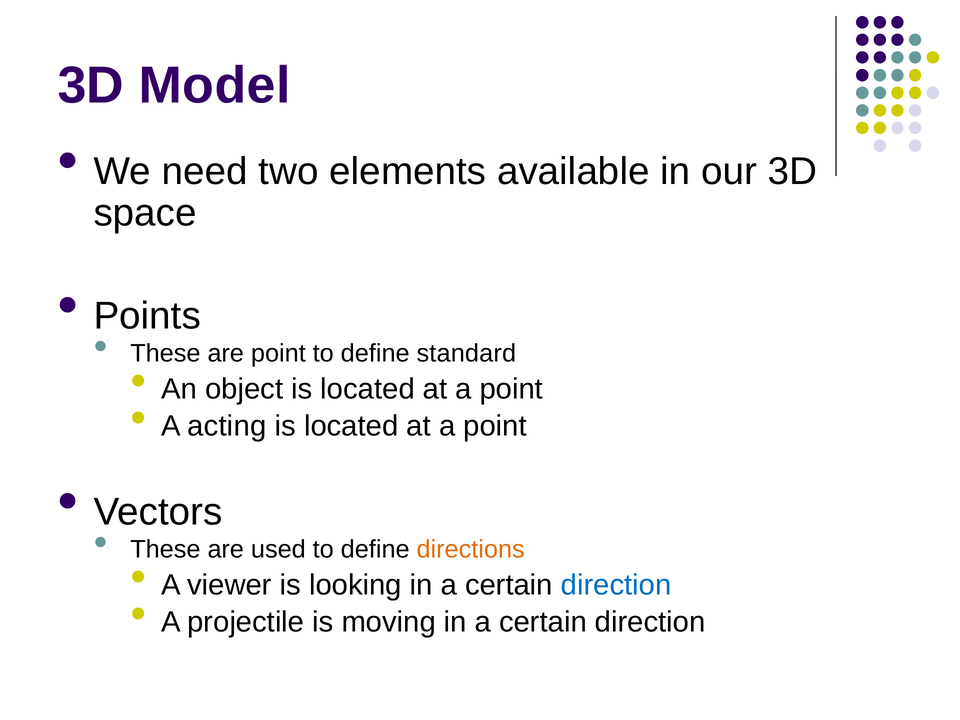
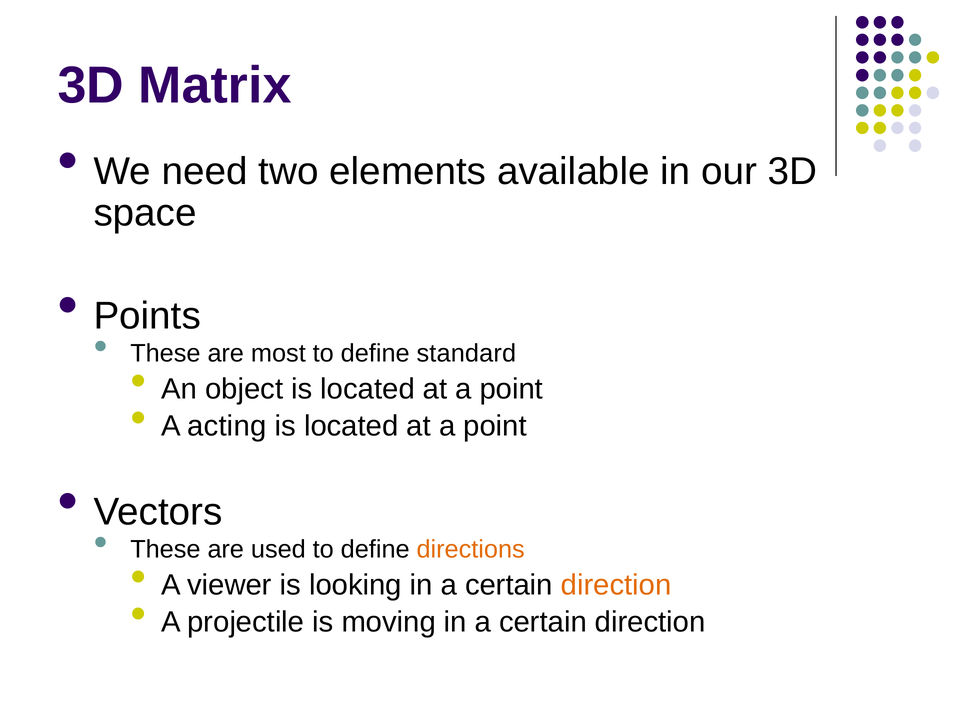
Model: Model -> Matrix (215, 86)
are point: point -> most (278, 353)
direction colour: blue -> orange (616, 585)
